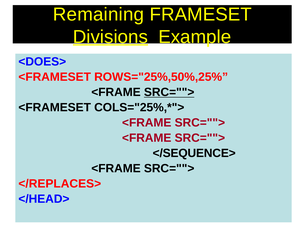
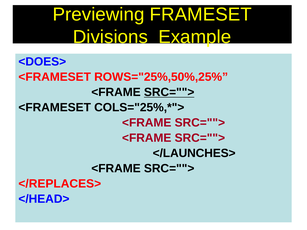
Remaining: Remaining -> Previewing (99, 14)
Divisions underline: present -> none (110, 37)
</SEQUENCE>: </SEQUENCE> -> </LAUNCHES> (194, 153)
